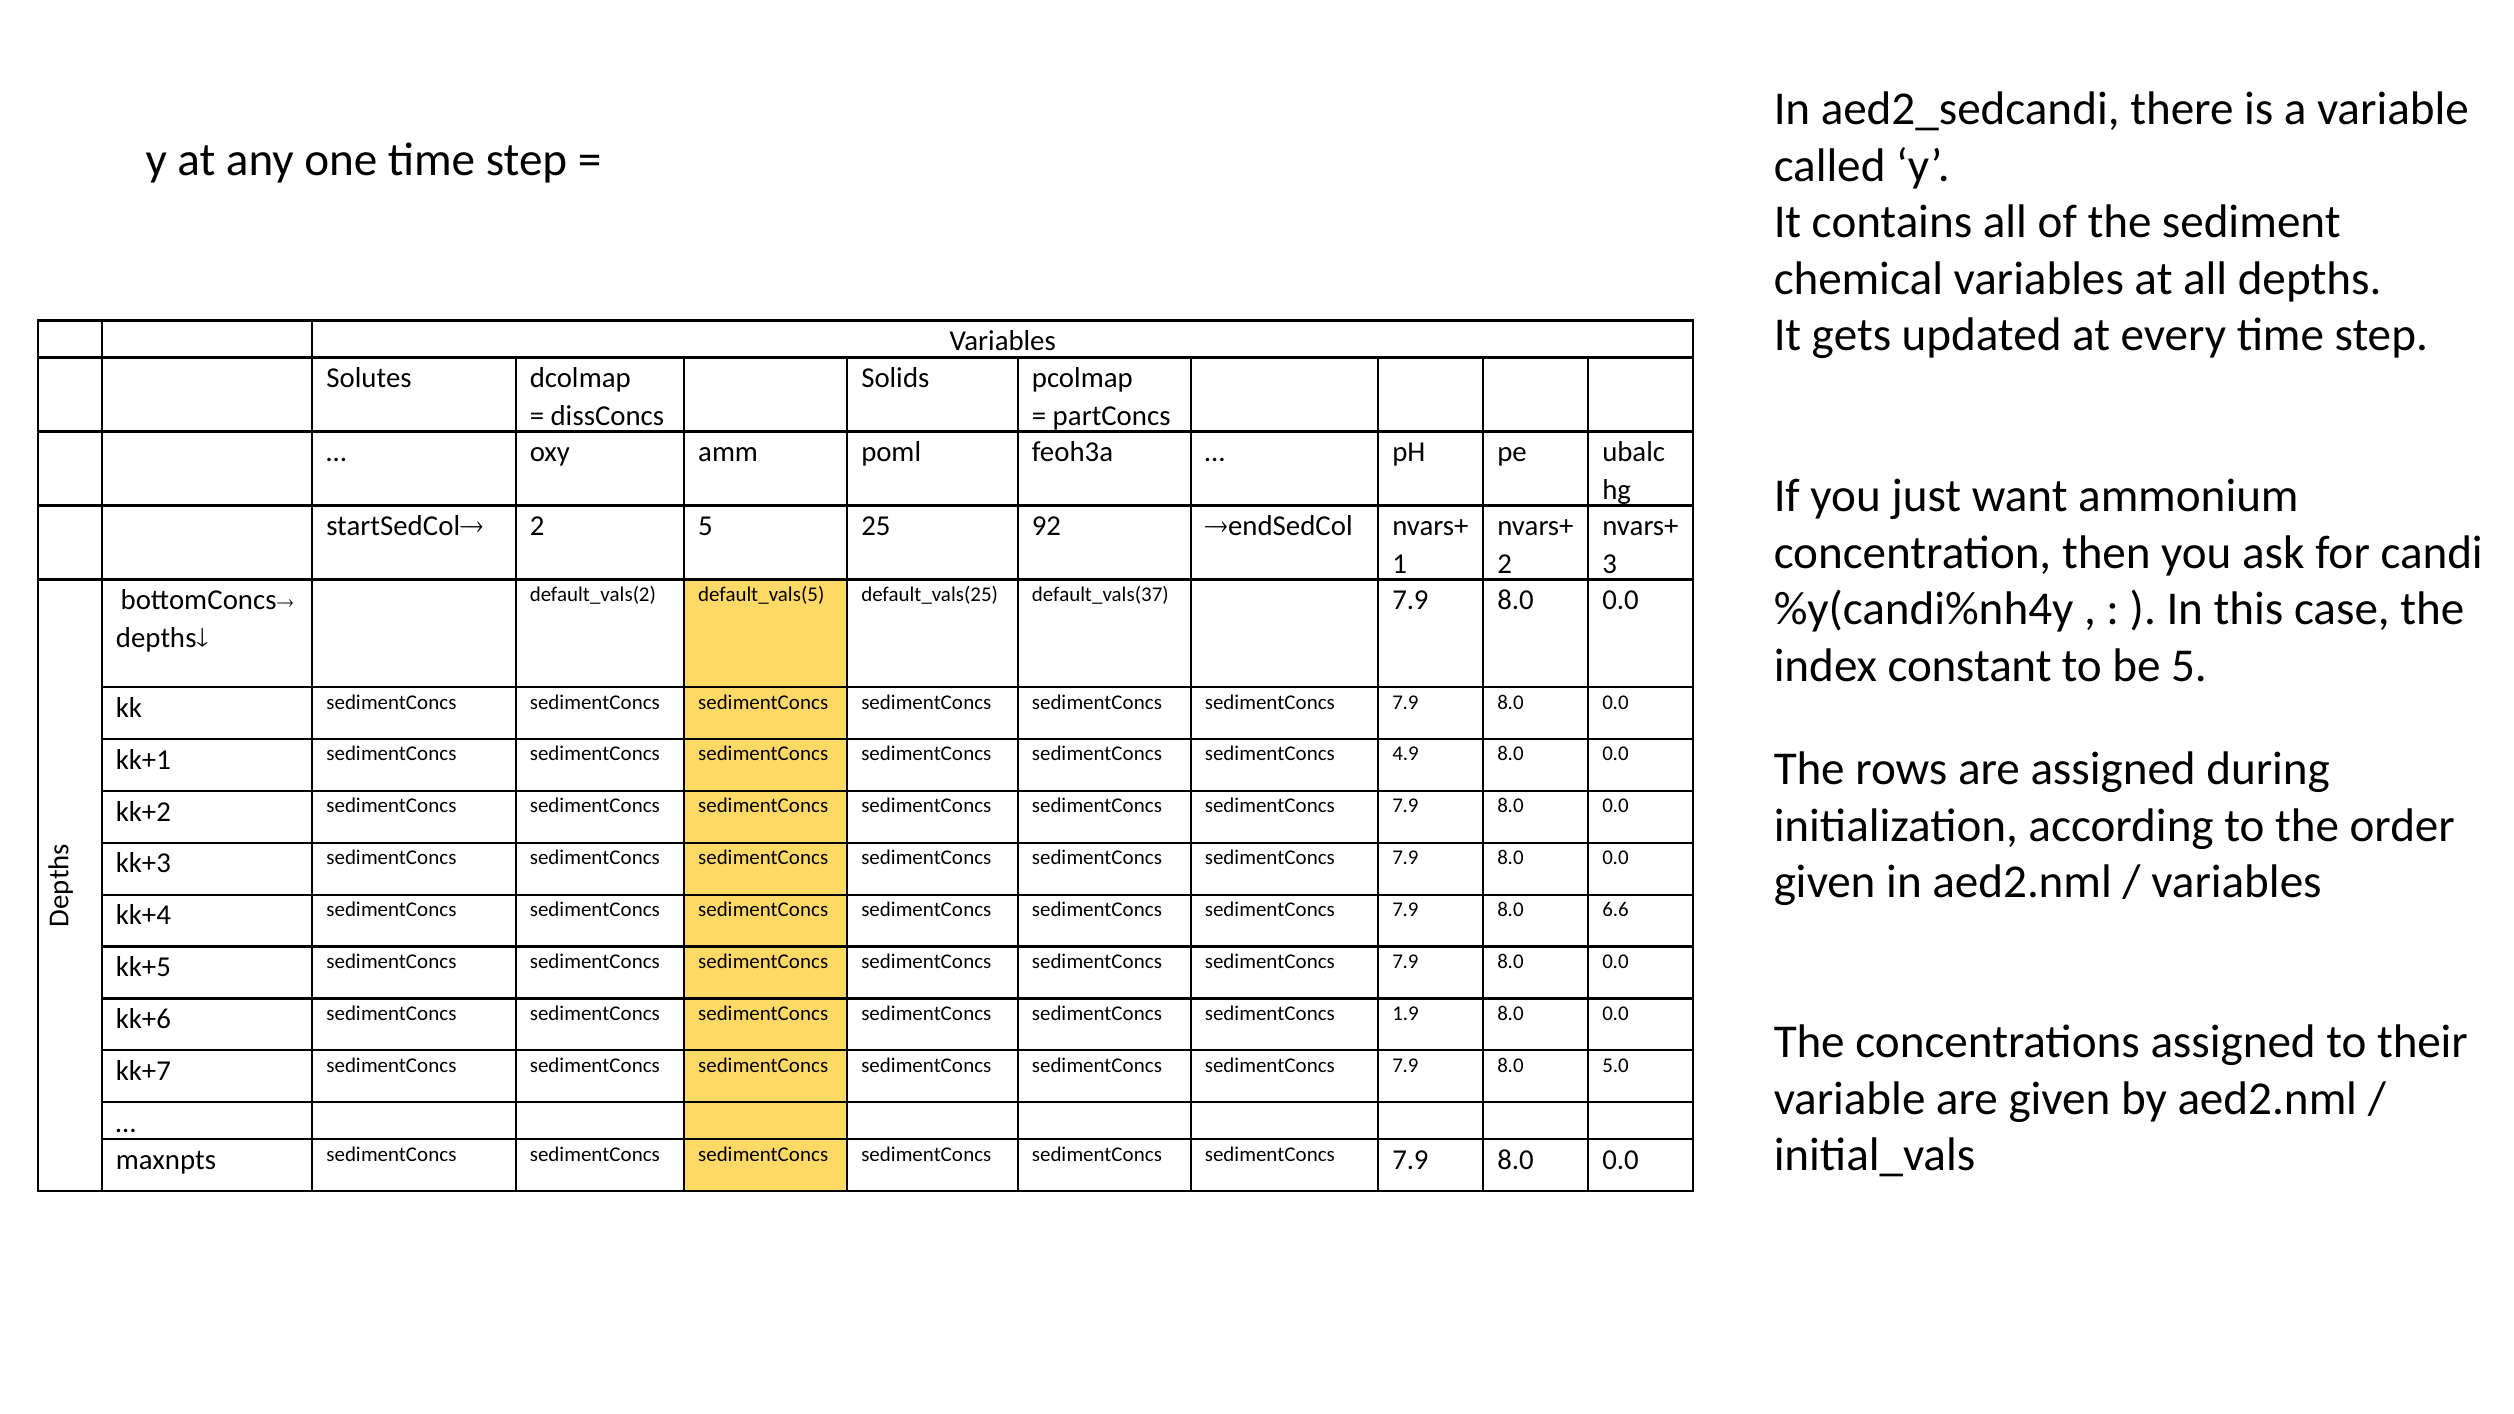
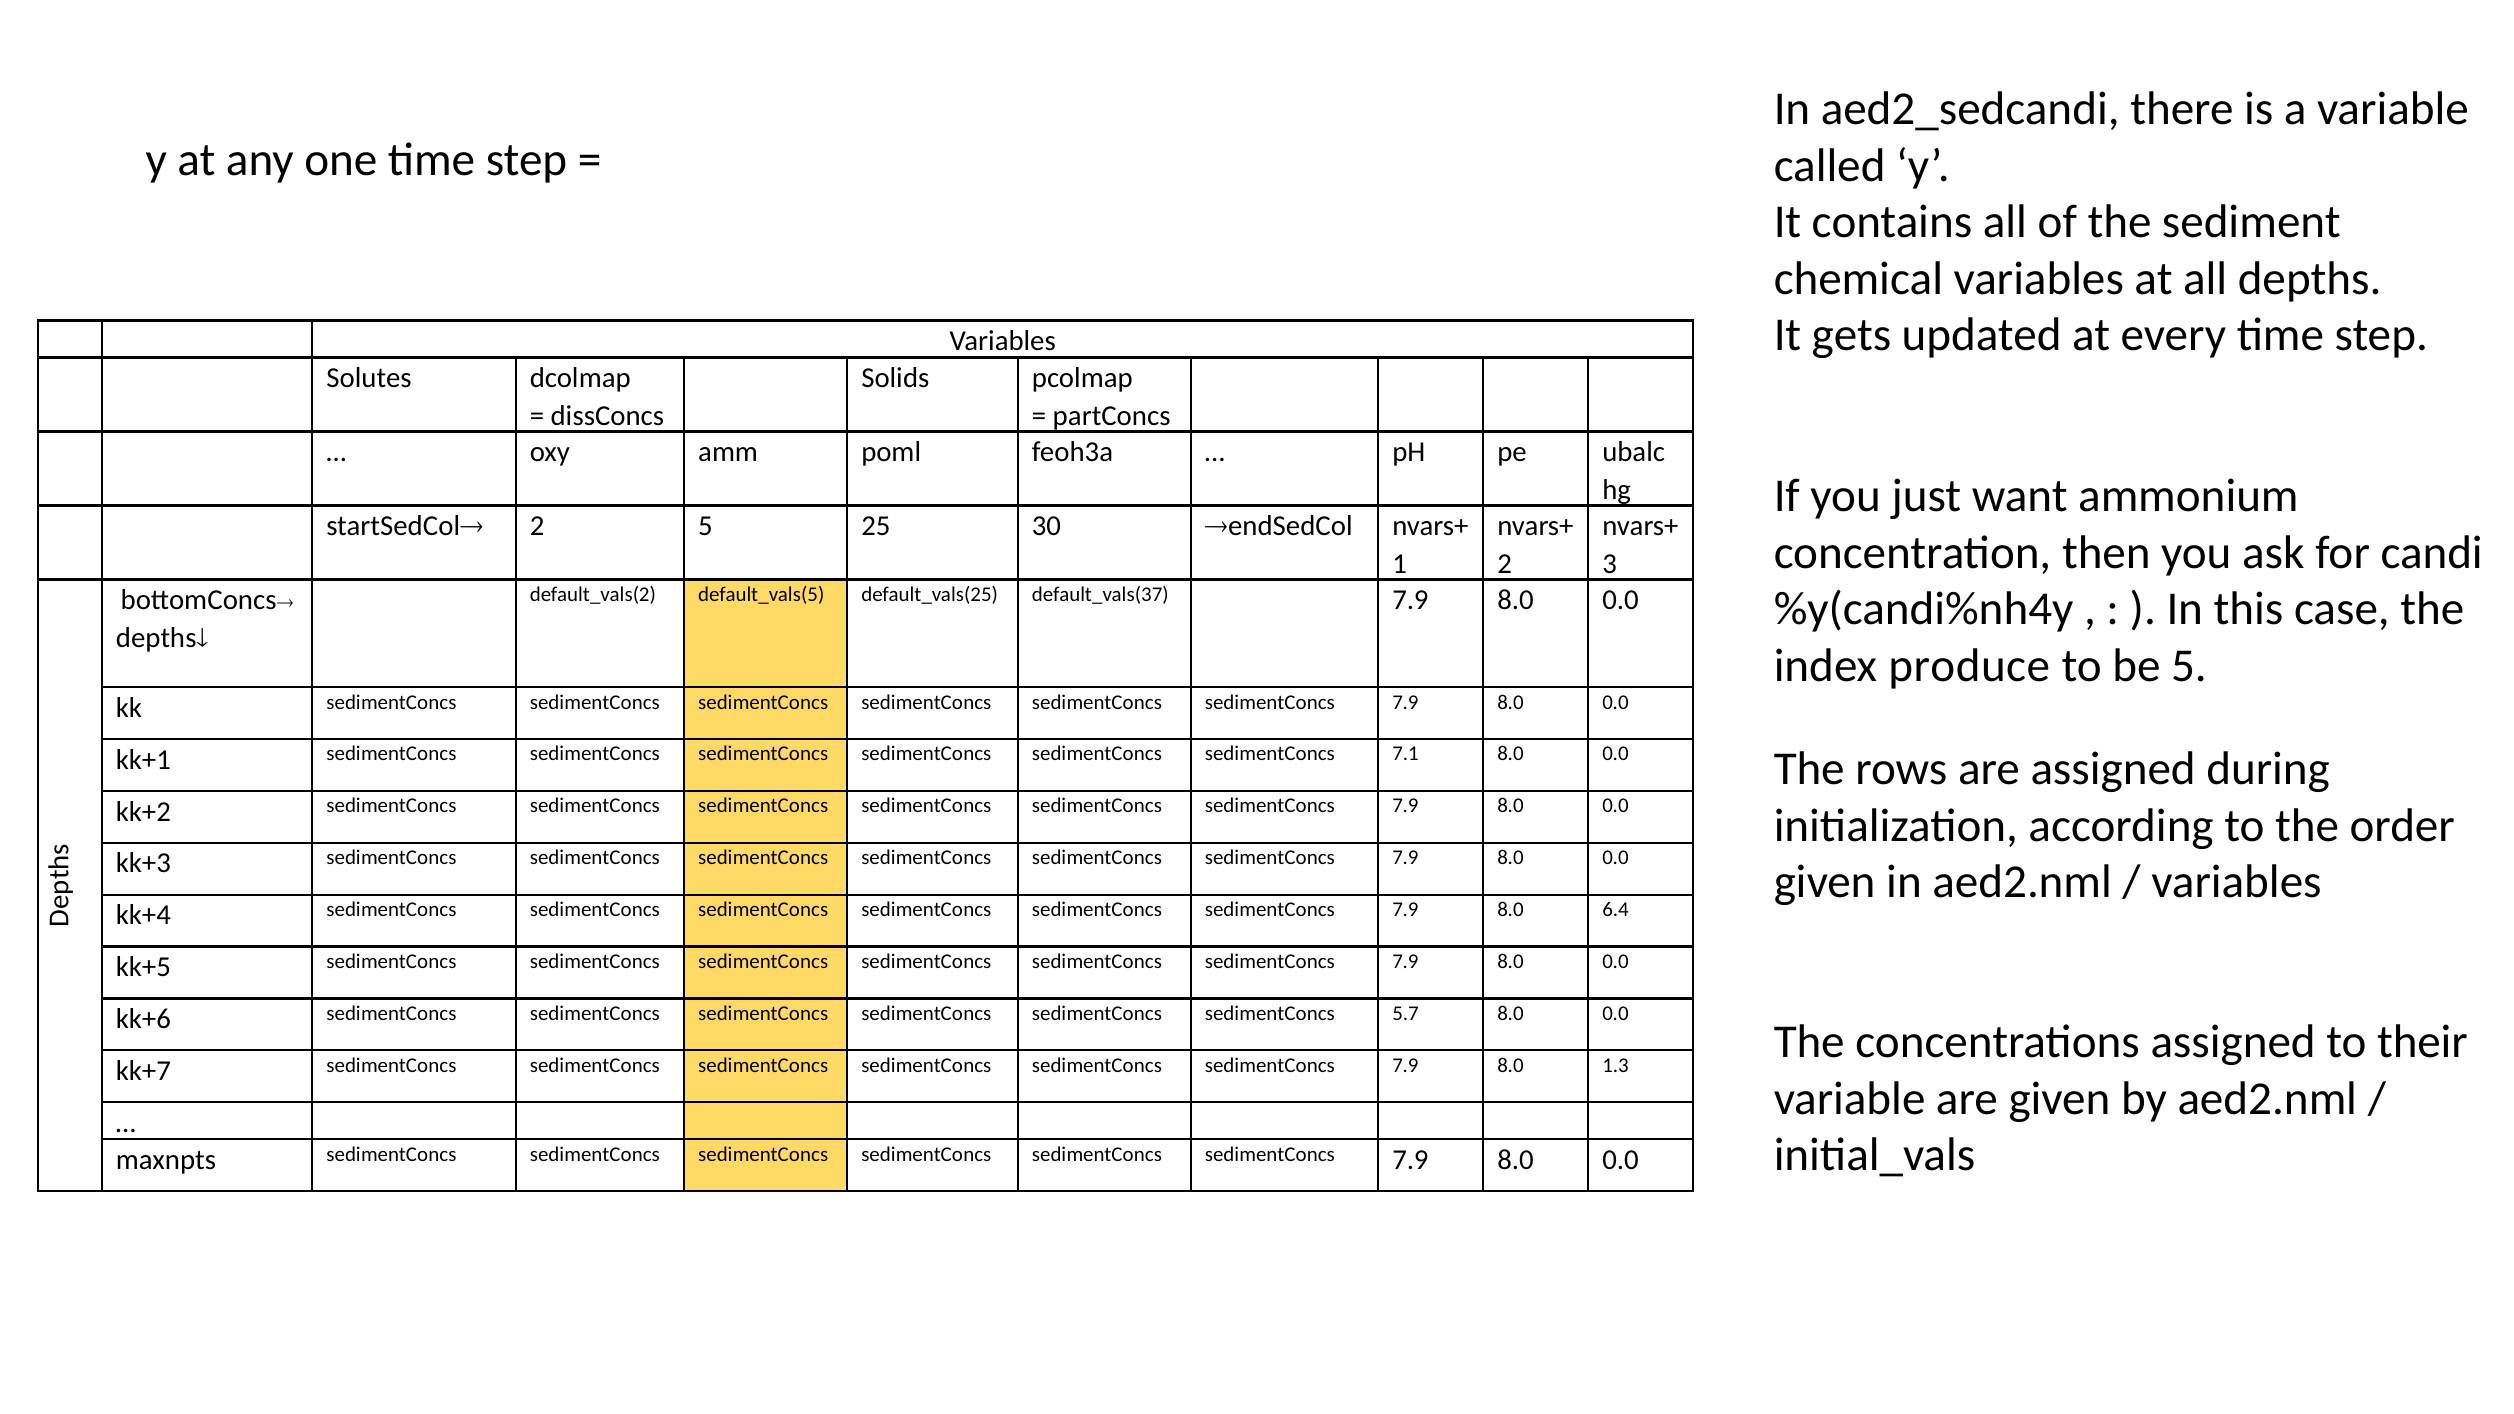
92: 92 -> 30 (1047, 526)
constant: constant -> produce (1969, 666)
4.9: 4.9 -> 7.1 (1405, 754)
6.6: 6.6 -> 6.4 (1616, 910)
1.9: 1.9 -> 5.7 (1405, 1014)
5.0: 5.0 -> 1.3 (1616, 1065)
